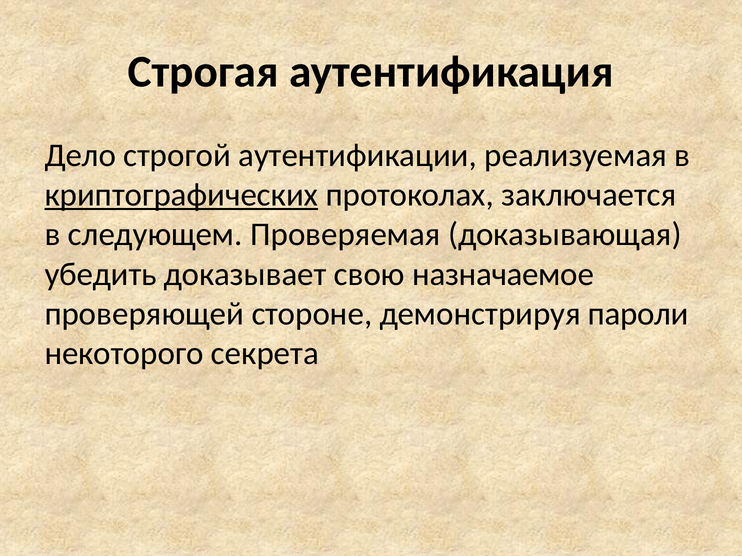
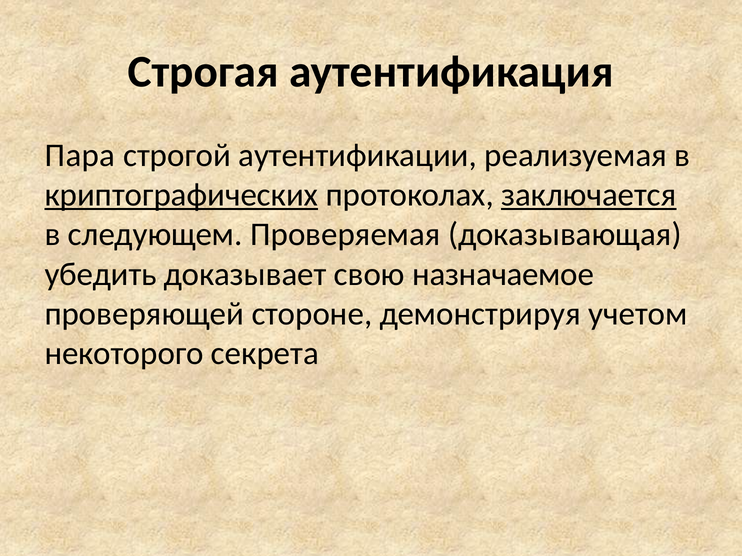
Дело: Дело -> Пара (80, 156)
заключается underline: none -> present (589, 195)
пароли: пароли -> учетом (638, 314)
